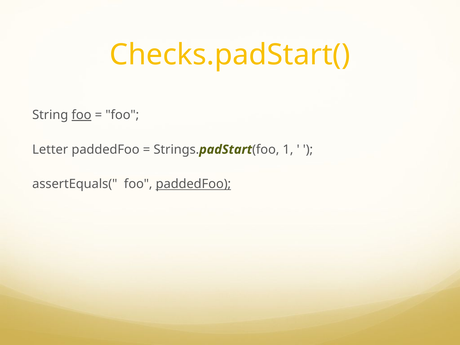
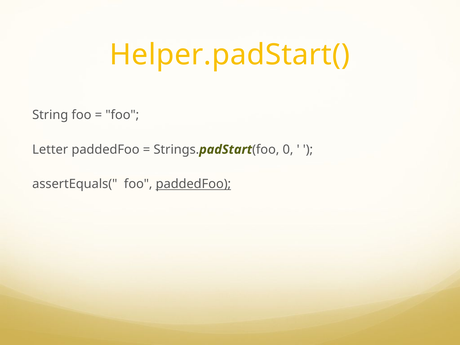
Checks.padStart(: Checks.padStart( -> Helper.padStart( (230, 55)
foo underline: present -> none (81, 115)
1: 1 -> 0 (288, 150)
